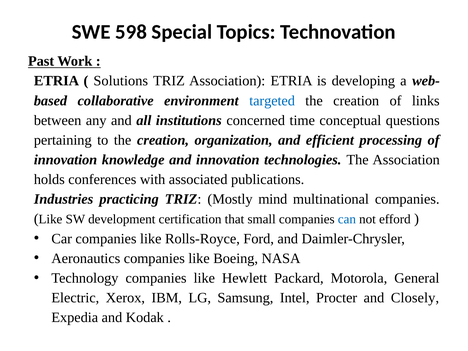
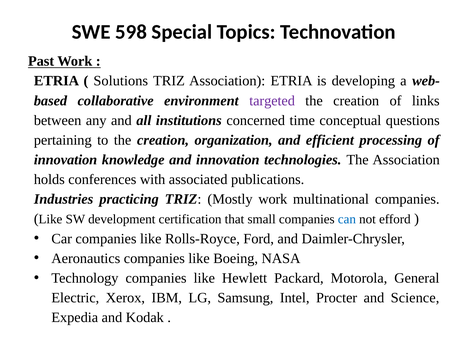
targeted colour: blue -> purple (272, 101)
Mostly mind: mind -> work (273, 199)
Closely: Closely -> Science (415, 298)
